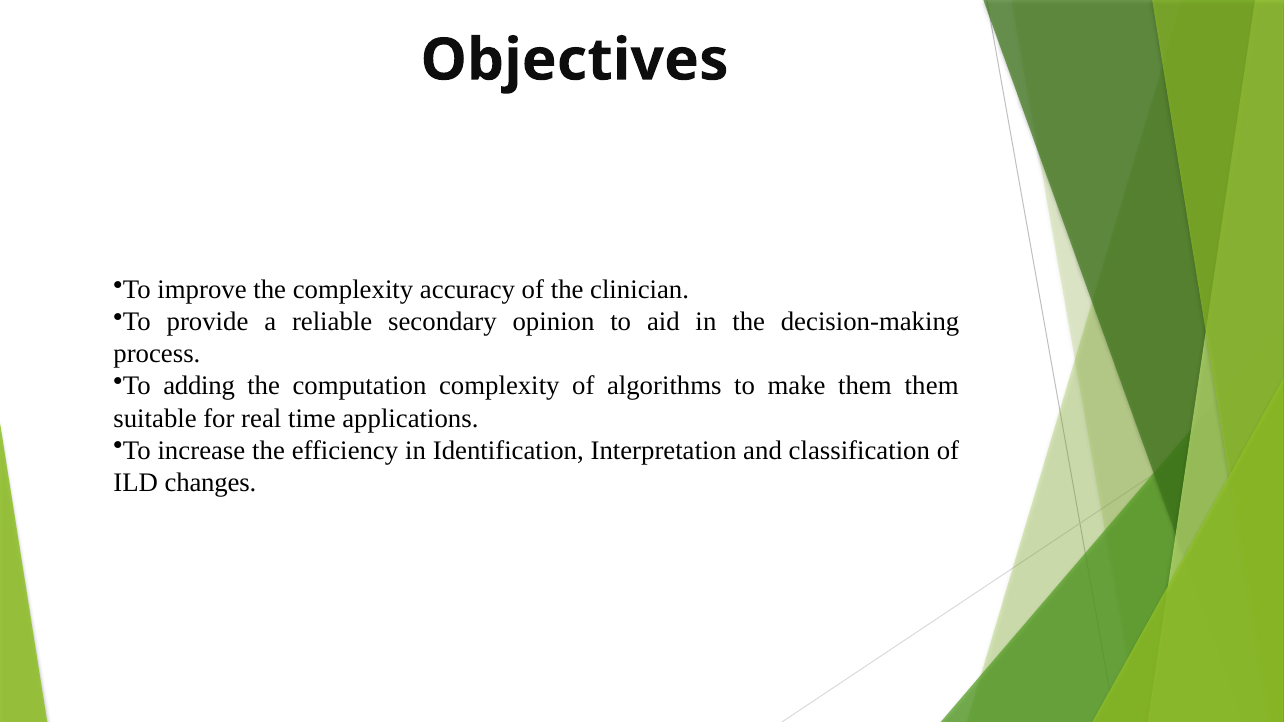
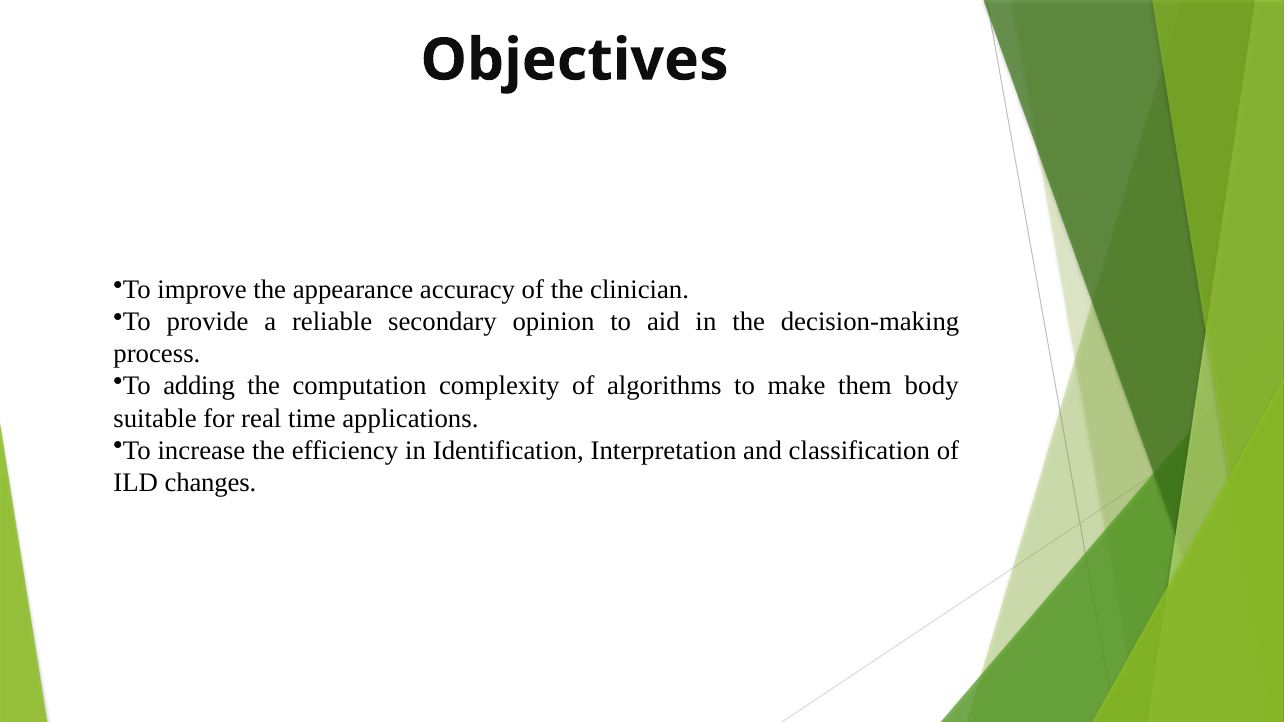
the complexity: complexity -> appearance (353, 290)
them them: them -> body (932, 386)
